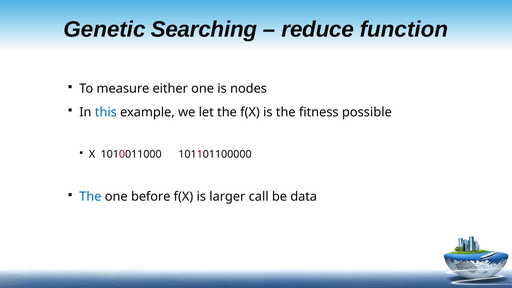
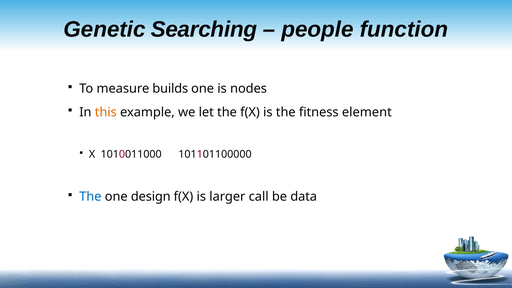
reduce: reduce -> people (318, 29)
either: either -> builds (170, 89)
this colour: blue -> orange (106, 112)
possible: possible -> element (367, 112)
before: before -> design (151, 197)
